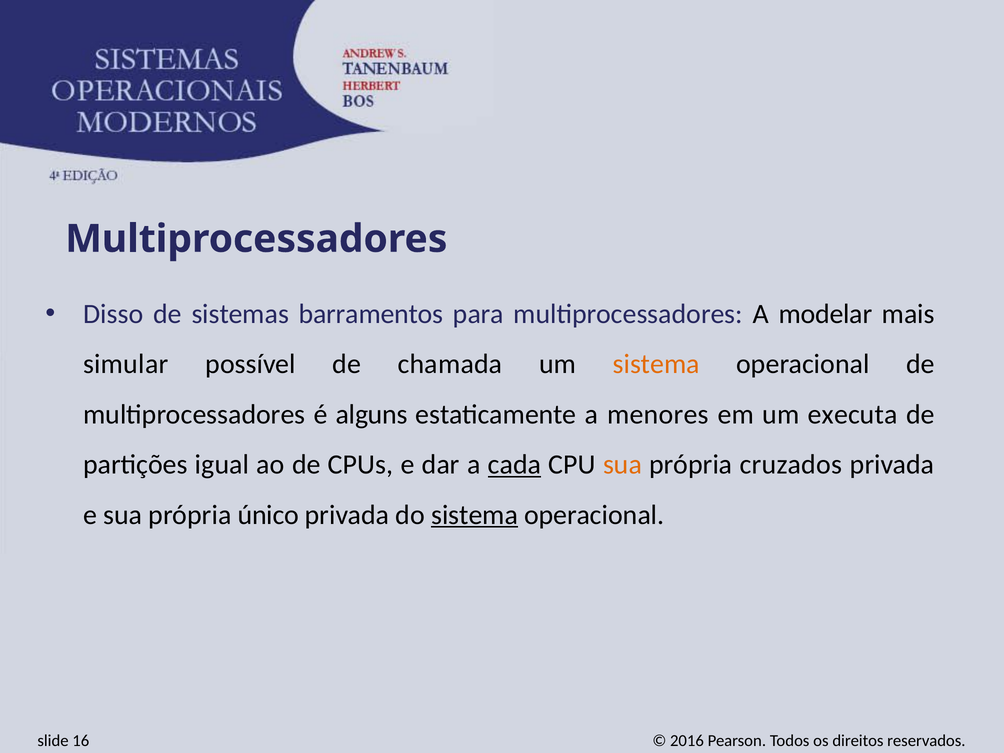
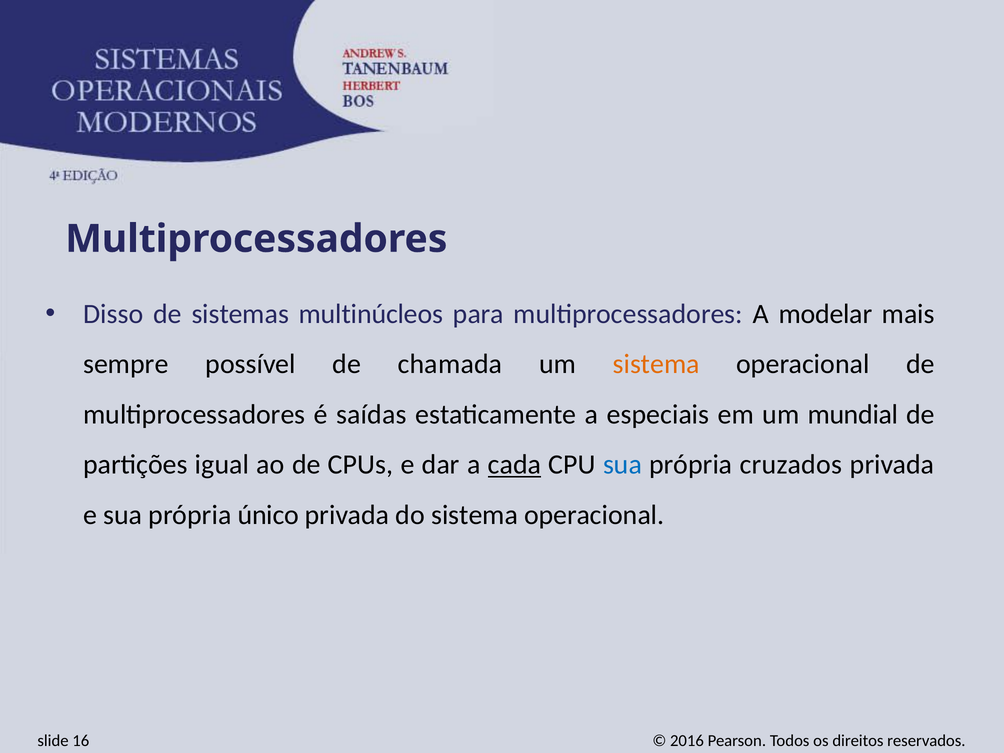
barramentos: barramentos -> multinúcleos (371, 314)
simular: simular -> sempre (126, 364)
alguns: alguns -> saídas (371, 414)
menores: menores -> especiais (658, 414)
executa: executa -> mundial (853, 414)
sua colour: orange -> blue (623, 465)
sistema underline: present -> none (475, 515)
